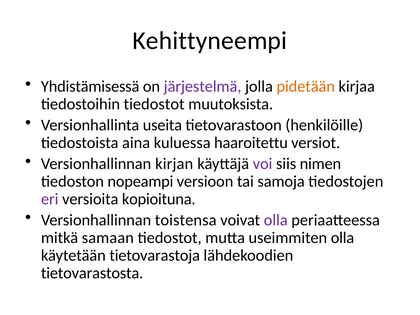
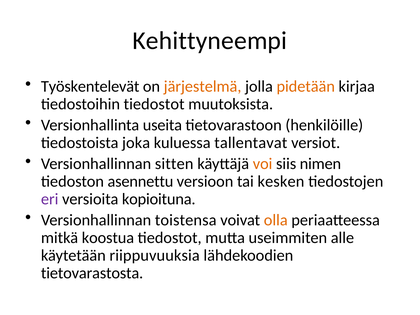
Yhdistämisessä: Yhdistämisessä -> Työskentelevät (90, 87)
järjestelmä colour: purple -> orange (203, 87)
aina: aina -> joka (136, 143)
haaroitettu: haaroitettu -> tallentavat (251, 143)
kirjan: kirjan -> sitten (174, 164)
voi colour: purple -> orange (263, 164)
nopeampi: nopeampi -> asennettu (140, 181)
samoja: samoja -> kesken (281, 181)
olla colour: purple -> orange (276, 220)
samaan: samaan -> koostua (108, 238)
useimmiten olla: olla -> alle (342, 238)
tietovarastoja: tietovarastoja -> riippuvuuksia (155, 255)
